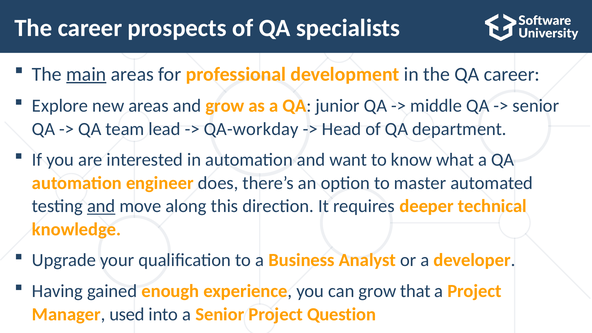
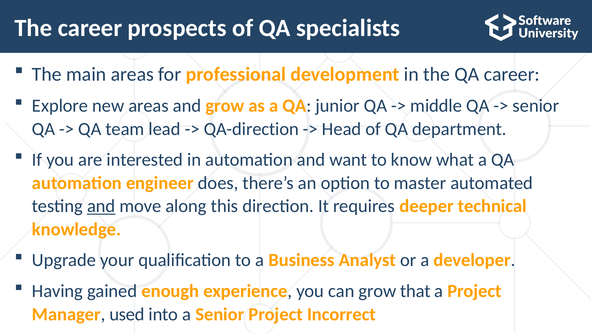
main underline: present -> none (86, 74)
QA-workday: QA-workday -> QA-direction (251, 129)
Question: Question -> Incorrect (341, 314)
